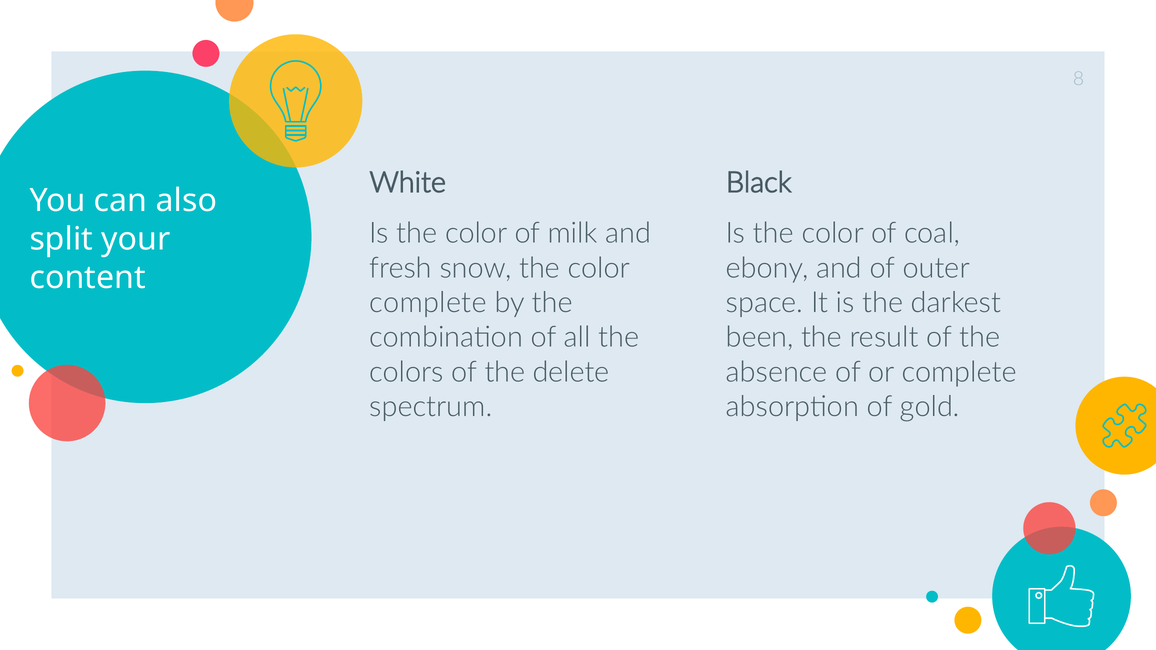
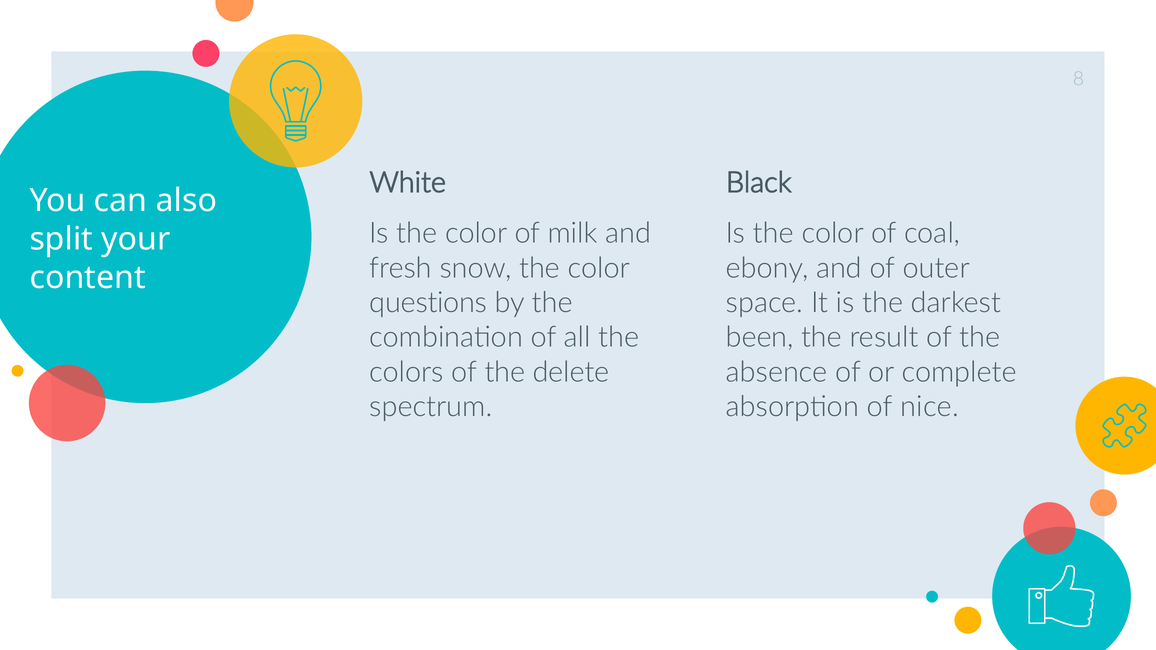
complete: complete -> questions (428, 303)
gold: gold -> nice (930, 407)
